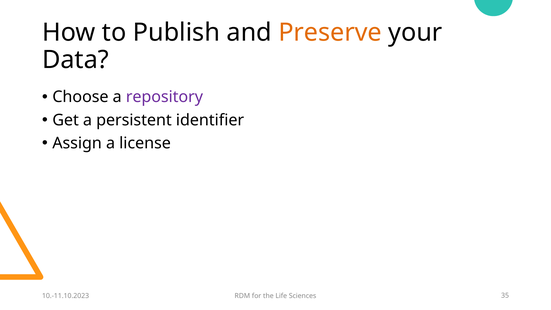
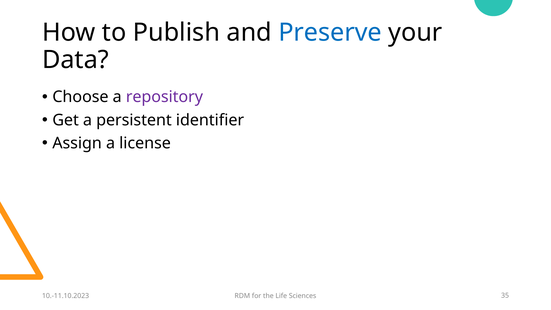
Preserve colour: orange -> blue (330, 33)
